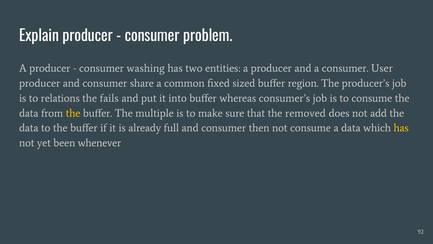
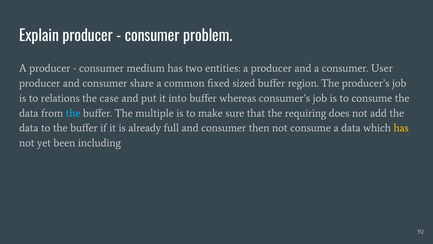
washing: washing -> medium (146, 68)
fails: fails -> case (109, 98)
the colour: yellow -> light blue (73, 113)
removed: removed -> requiring (306, 113)
whenever: whenever -> including (99, 143)
